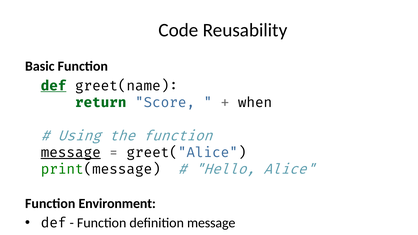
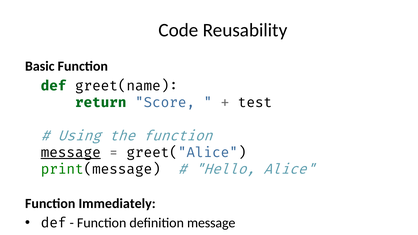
def underline: present -> none (54, 86)
when: when -> test (255, 103)
Environment: Environment -> Immediately (117, 204)
